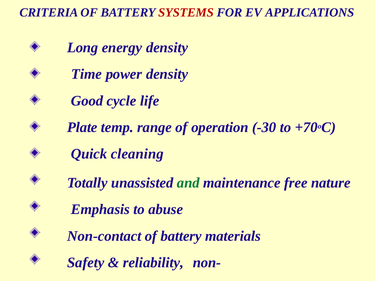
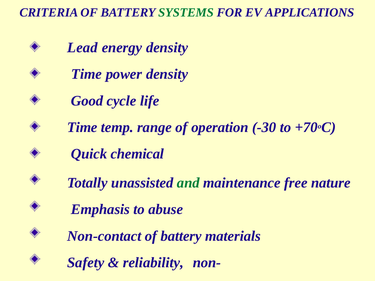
SYSTEMS colour: red -> green (186, 12)
Long: Long -> Lead (82, 48)
Plate: Plate -> Time (82, 127)
cleaning: cleaning -> chemical (137, 154)
